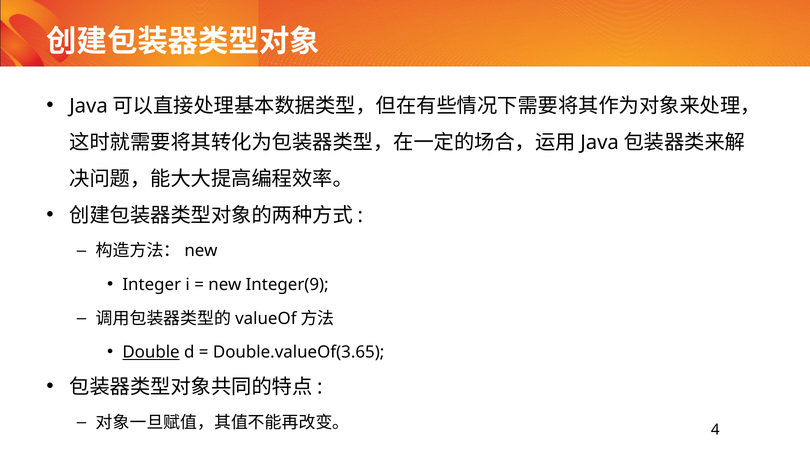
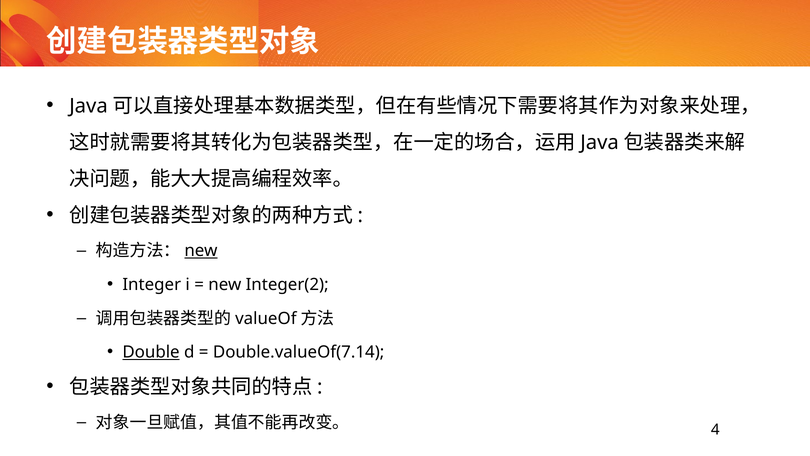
new underline: none -> present (201, 251)
Integer(9: Integer(9 -> Integer(2 (287, 284)
Double.valueOf(3.65: Double.valueOf(3.65 -> Double.valueOf(7.14 (299, 352)
